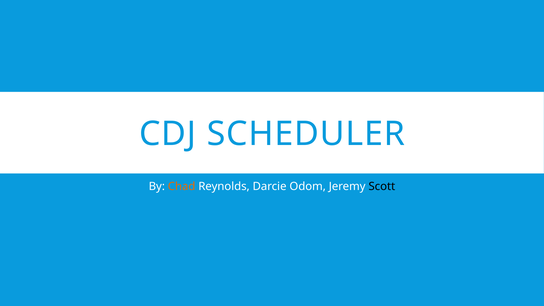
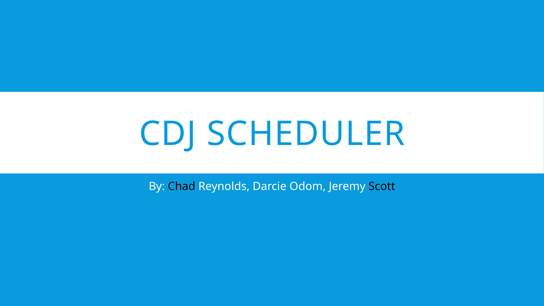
Chad colour: orange -> black (182, 186)
